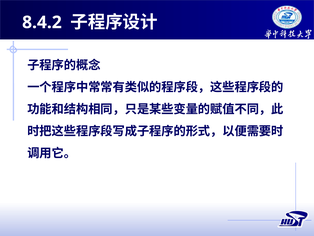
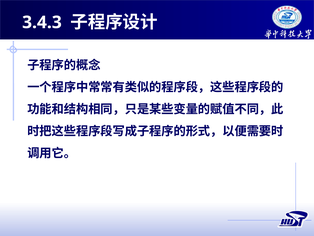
8.4.2: 8.4.2 -> 3.4.3 (42, 22)
